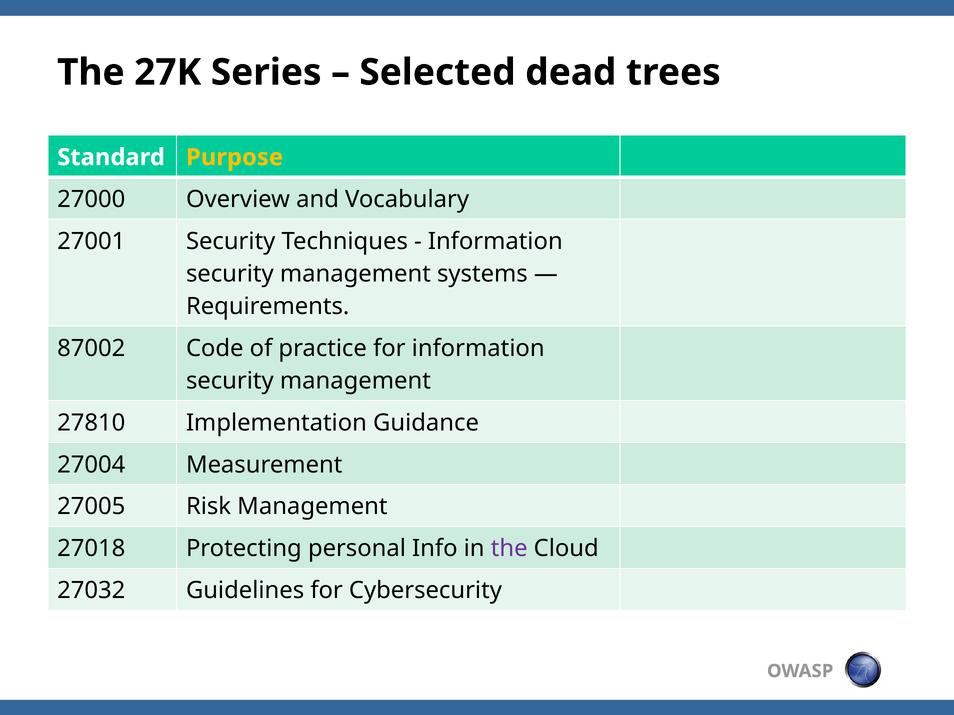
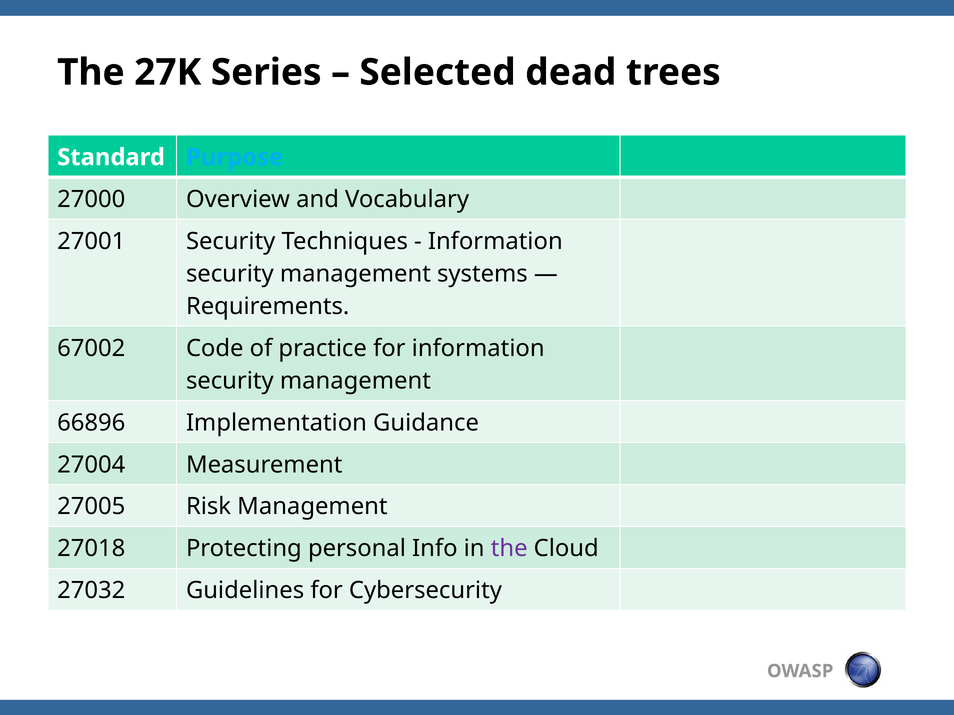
Purpose colour: yellow -> light blue (235, 157)
87002: 87002 -> 67002 (91, 348)
27810: 27810 -> 66896 (91, 423)
